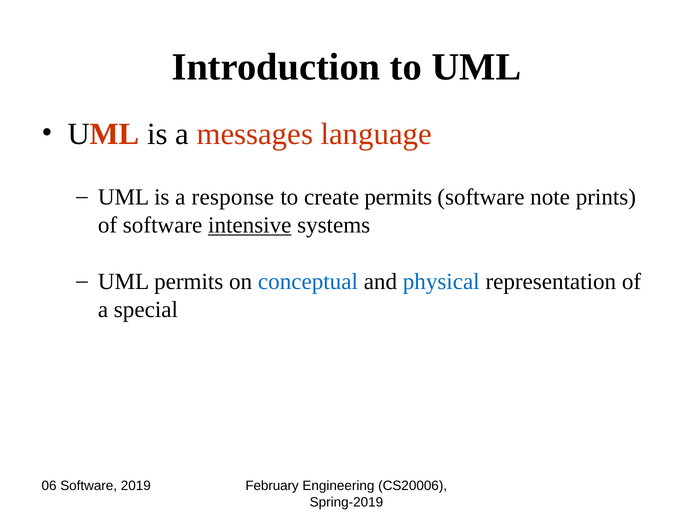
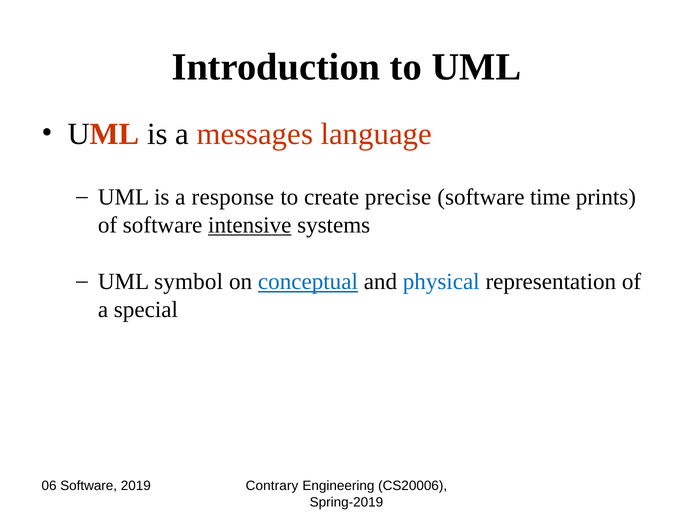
create permits: permits -> precise (398, 197)
note: note -> time (550, 197)
UML permits: permits -> symbol (189, 282)
conceptual underline: none -> present (308, 282)
February: February -> Contrary (272, 486)
